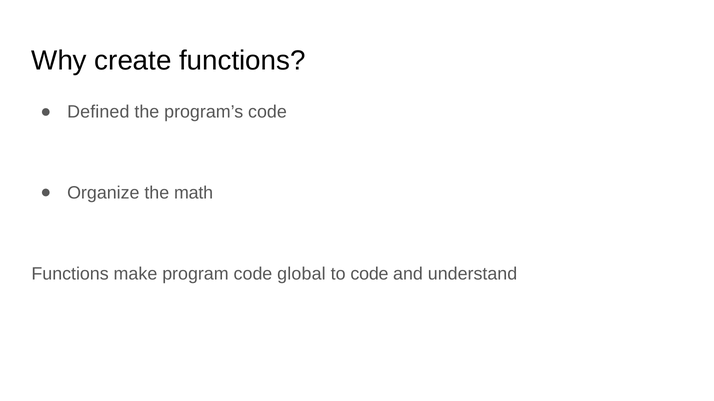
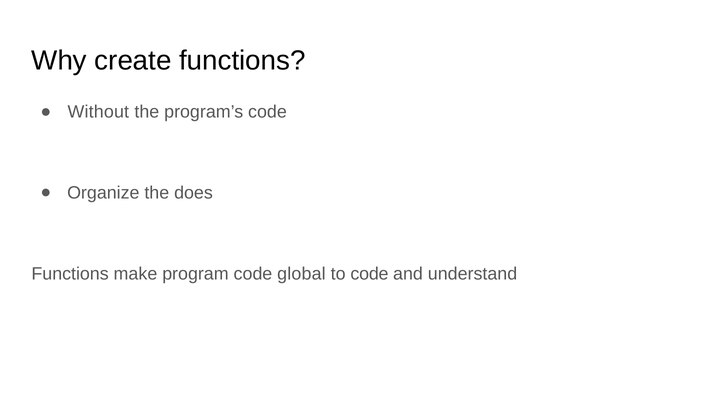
Defined: Defined -> Without (98, 112)
math: math -> does (194, 193)
